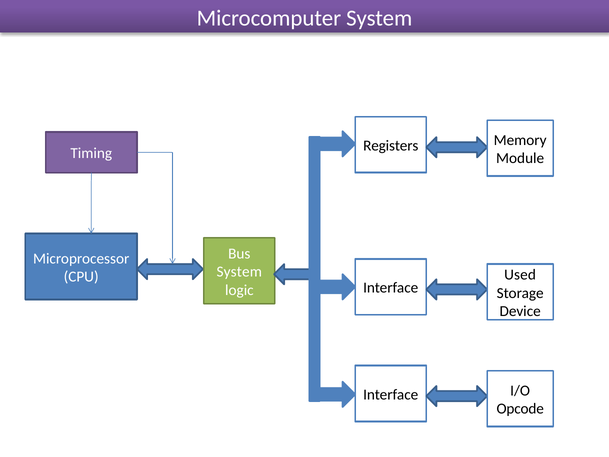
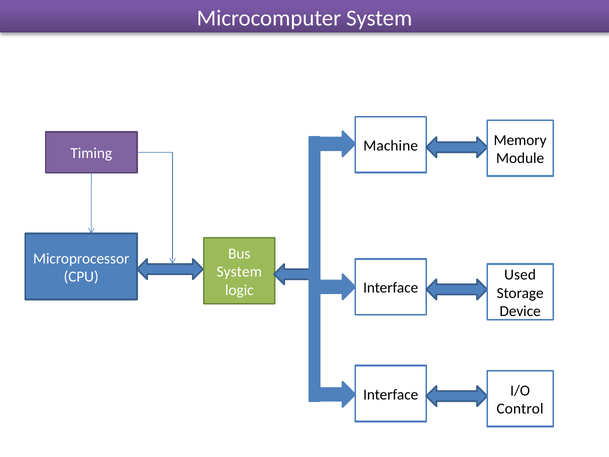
Registers: Registers -> Machine (391, 146)
Opcode: Opcode -> Control (520, 409)
